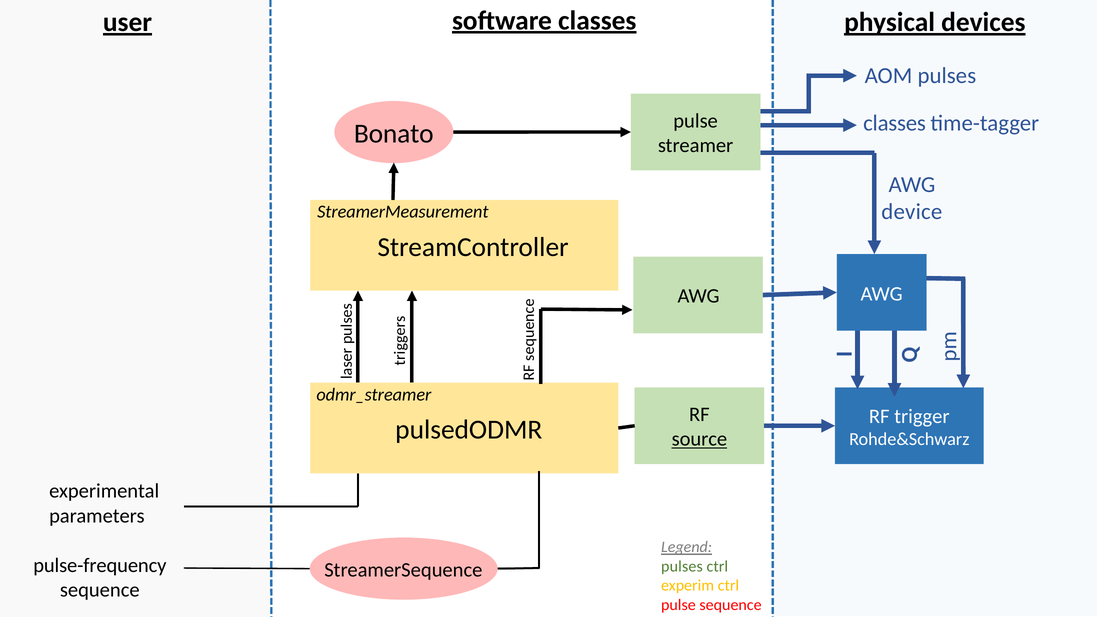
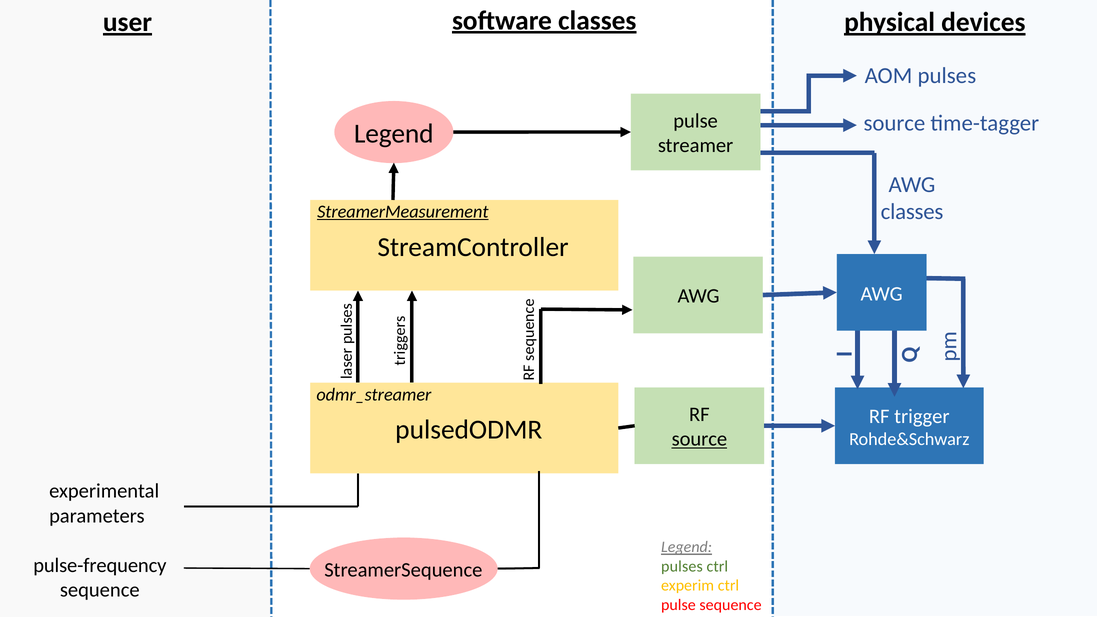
classes: classes -> source (894, 123)
Bonato: Bonato -> Legend (394, 134)
device: device -> classes (912, 212)
StreamerMeasurement underline: none -> present (403, 212)
